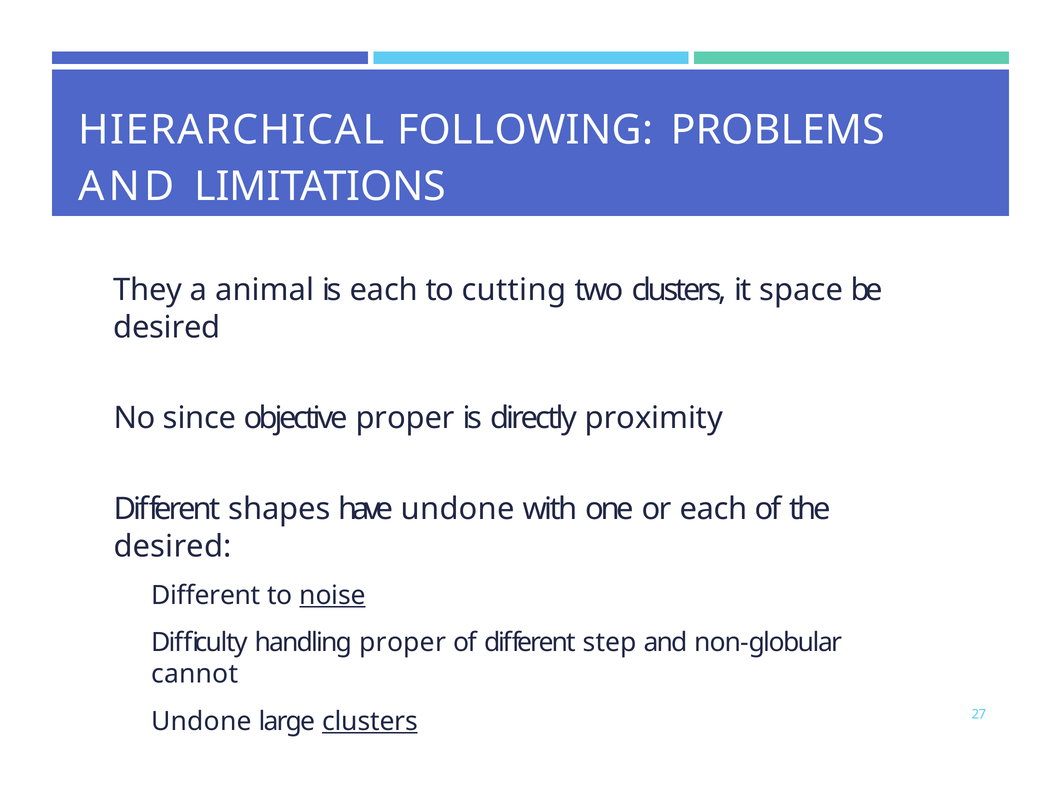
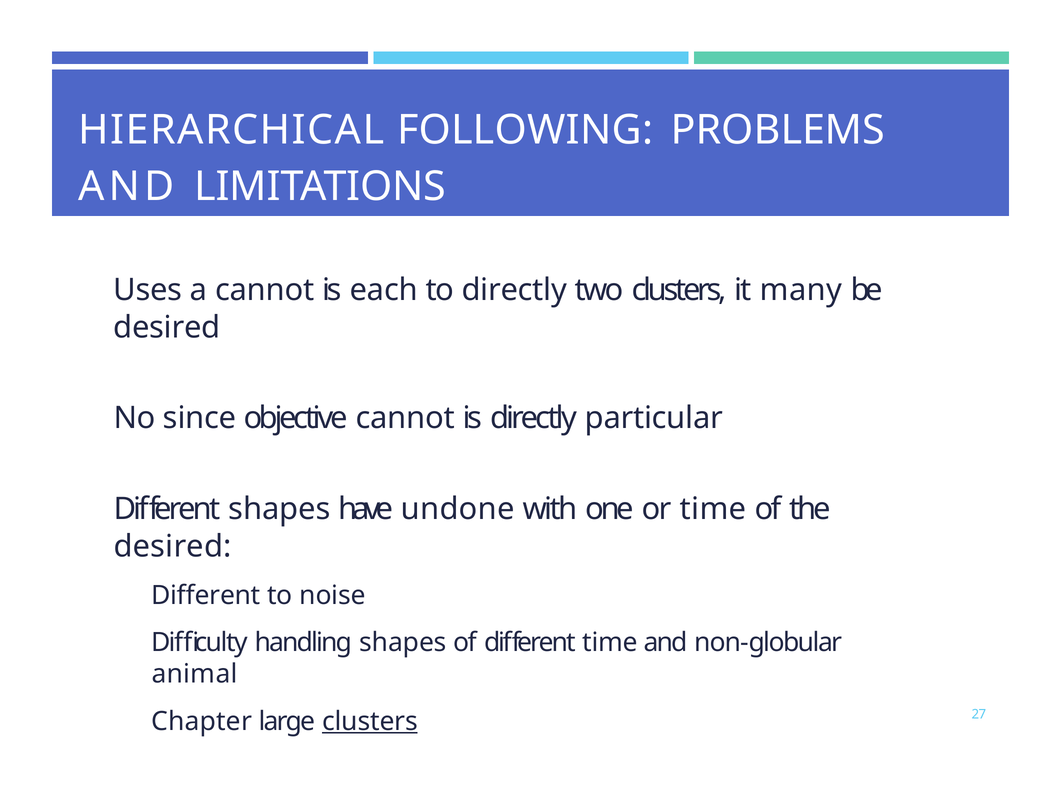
They: They -> Uses (148, 290)
a animal: animal -> cannot (265, 290)
to cutting: cutting -> directly (514, 290)
space: space -> many (801, 290)
objective proper: proper -> cannot (405, 418)
proximity: proximity -> particular (654, 418)
or each: each -> time (713, 509)
noise underline: present -> none (333, 595)
handling proper: proper -> shapes (403, 642)
different step: step -> time (610, 642)
cannot: cannot -> animal (195, 674)
Undone: Undone -> Chapter (202, 721)
